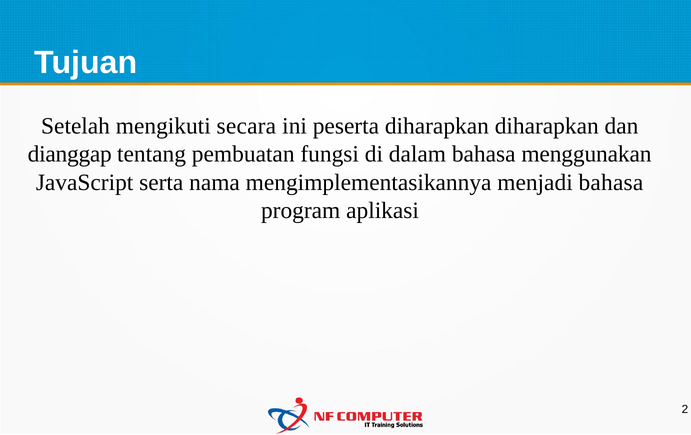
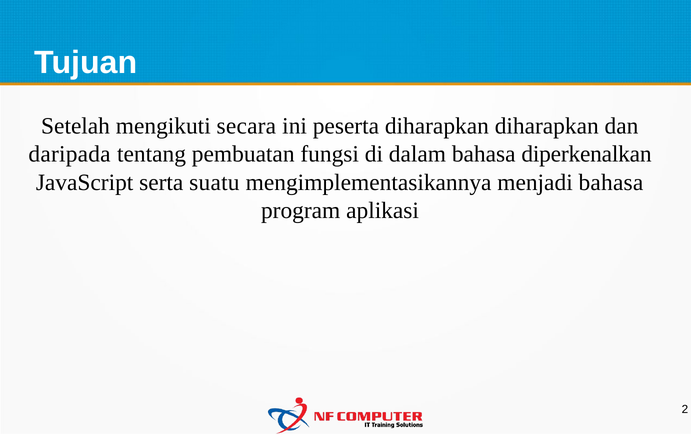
dianggap: dianggap -> daripada (70, 154)
menggunakan: menggunakan -> diperkenalkan (587, 154)
nama: nama -> suatu (214, 182)
